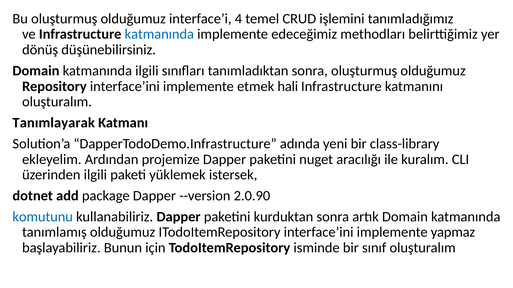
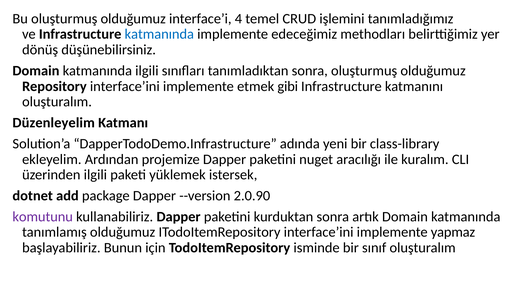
hali: hali -> gibi (288, 86)
Tanımlayarak: Tanımlayarak -> Düzenleyelim (54, 123)
komutunu colour: blue -> purple (43, 217)
